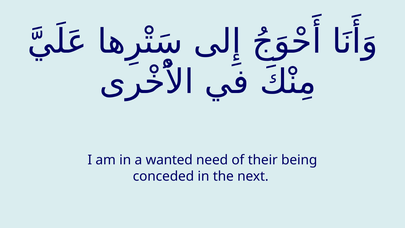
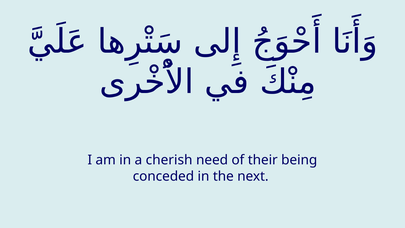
wanted: wanted -> cherish (169, 160)
